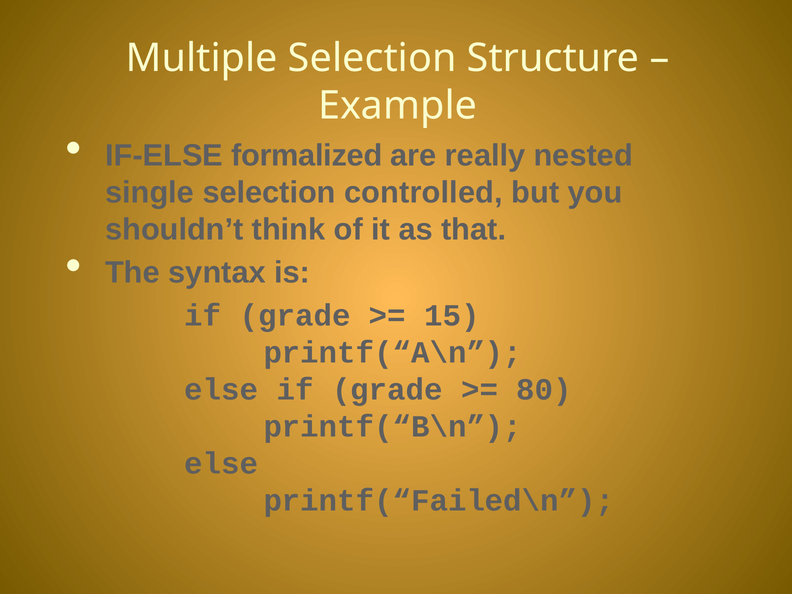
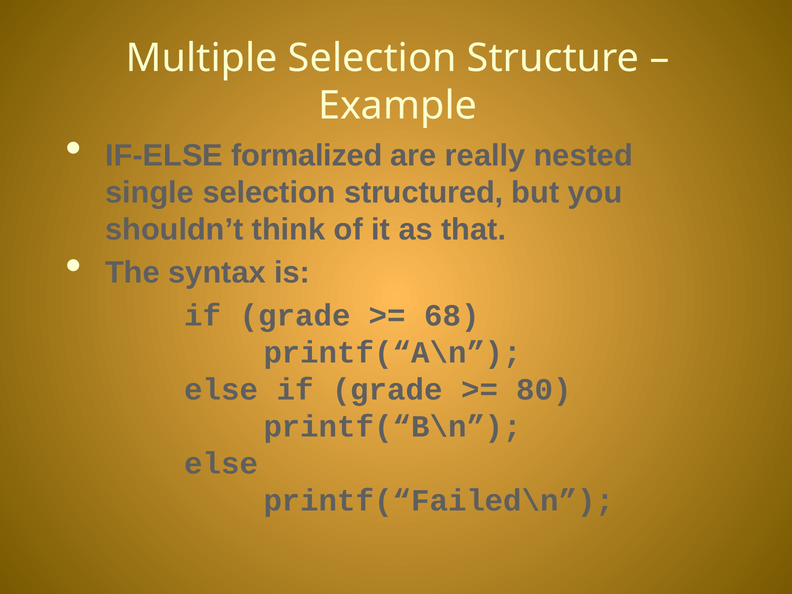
controlled: controlled -> structured (424, 192)
15: 15 -> 68 (452, 316)
